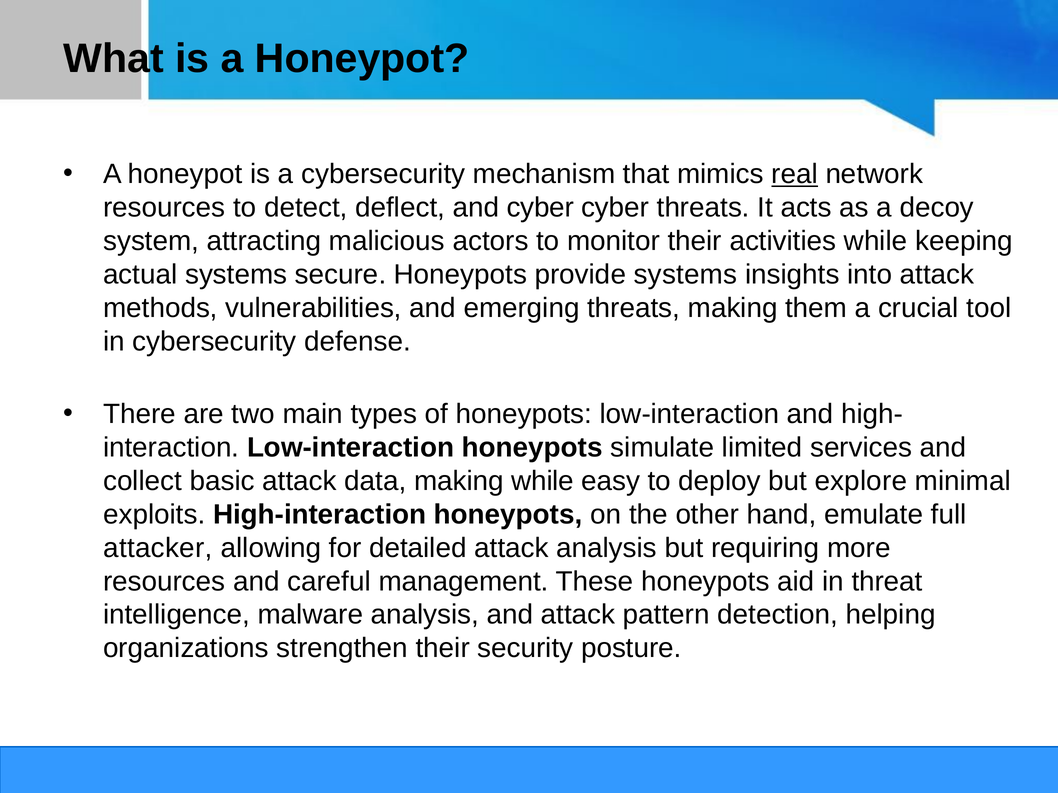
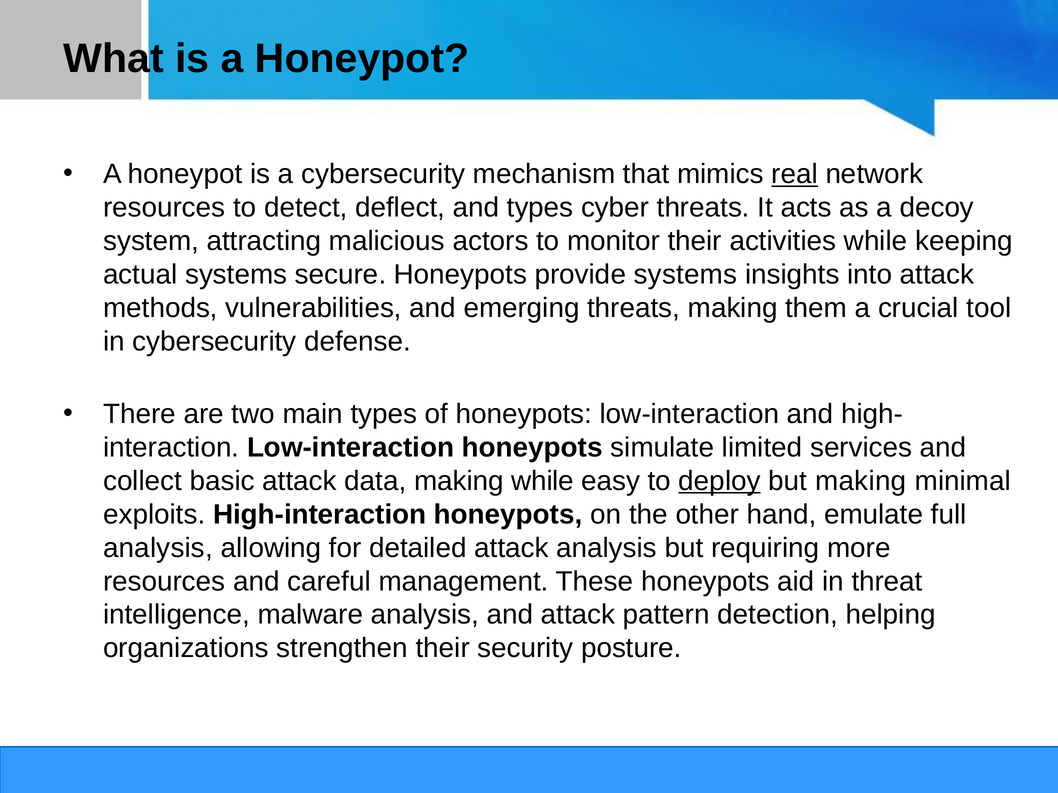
and cyber: cyber -> types (540, 208)
deploy underline: none -> present (720, 481)
but explore: explore -> making (861, 481)
attacker: attacker -> analysis (158, 548)
